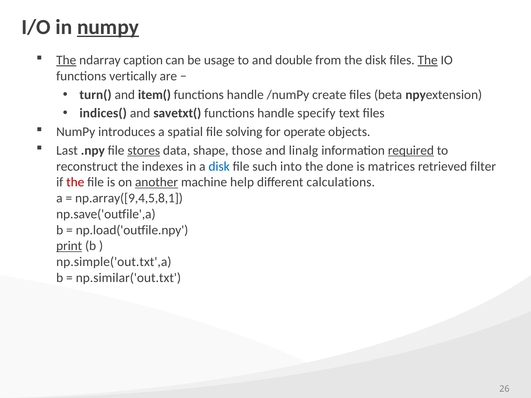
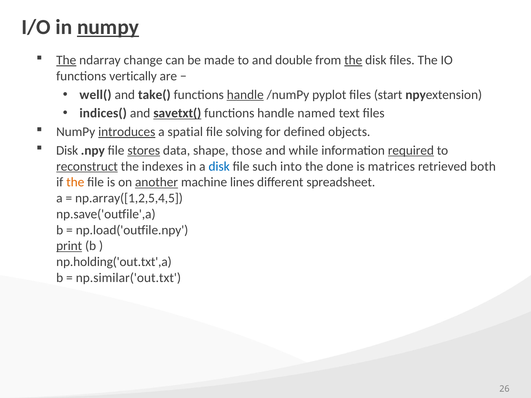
caption: caption -> change (143, 60)
usage: usage -> made (219, 60)
the underline: none -> present (353, 60)
The underline: present -> none (428, 60)
turn(: turn( -> well( (95, 95)
item(: item( -> take( (154, 95)
handle underline: none -> present (245, 95)
create: create -> pyplot (329, 95)
beta: beta -> start (388, 95)
savetxt( underline: none -> present (177, 113)
specify: specify -> named (316, 113)
introduces underline: none -> present (127, 132)
operate: operate -> defined (304, 132)
Last: Last -> Disk (67, 150)
linalg: linalg -> while (303, 150)
reconstruct underline: none -> present (87, 166)
filter: filter -> both (483, 166)
the colour: red -> orange (75, 182)
help: help -> lines (242, 182)
calculations: calculations -> spreadsheet (341, 182)
np.array([9,4,5,8,1: np.array([9,4,5,8,1 -> np.array([1,2,5,4,5 (129, 198)
np.simple('out.txt',a: np.simple('out.txt',a -> np.holding('out.txt',a (114, 262)
